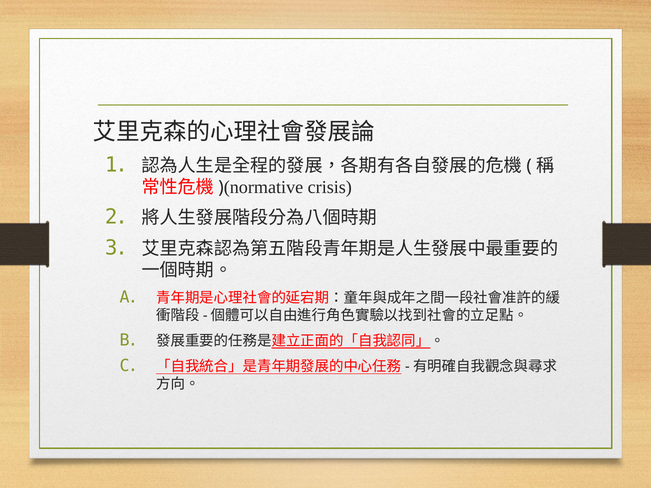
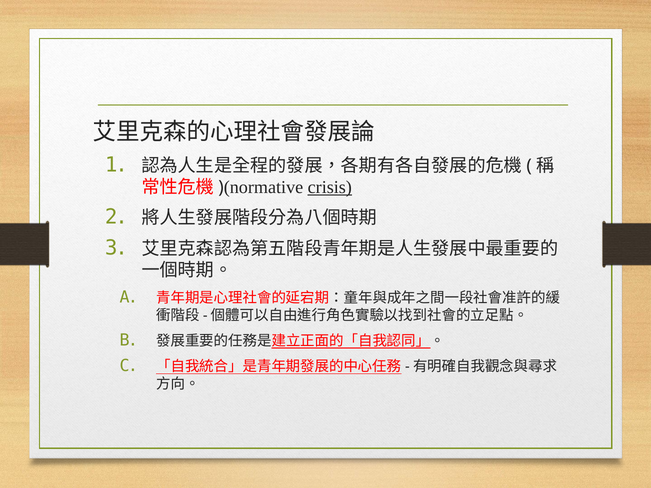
crisis underline: none -> present (330, 187)
